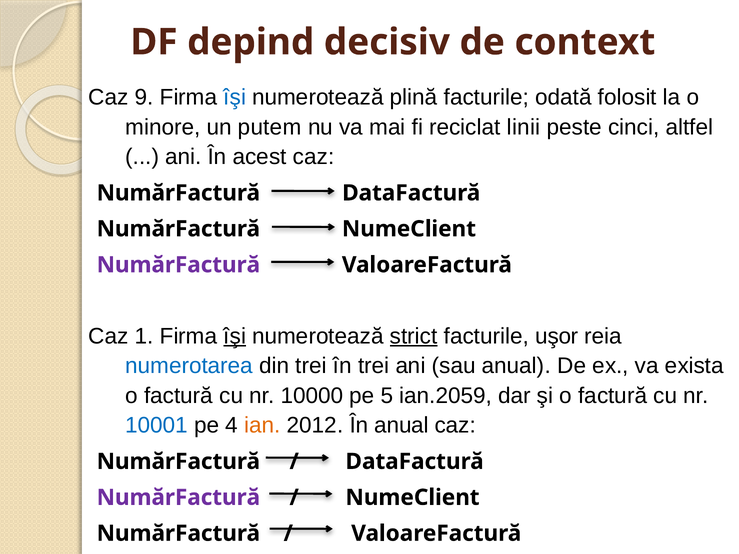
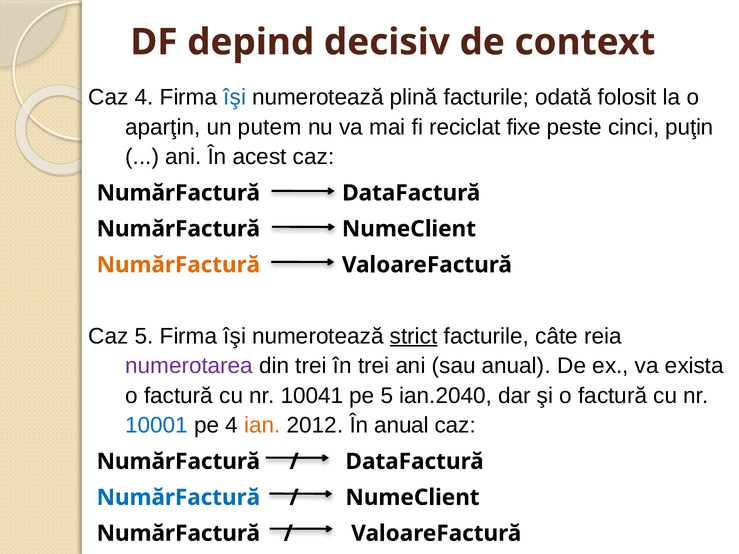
Caz 9: 9 -> 4 (144, 97)
minore: minore -> aparţin (163, 127)
linii: linii -> fixe (524, 127)
altfel: altfel -> puţin (689, 127)
NumărFactură colour: purple -> orange (178, 265)
Caz 1: 1 -> 5 (144, 336)
îşi underline: present -> none (235, 336)
uşor: uşor -> câte (557, 336)
numerotarea colour: blue -> purple (189, 366)
10000: 10000 -> 10041 (312, 396)
ian.2059: ian.2059 -> ian.2040 (446, 396)
NumărFactură colour: purple -> blue (178, 498)
